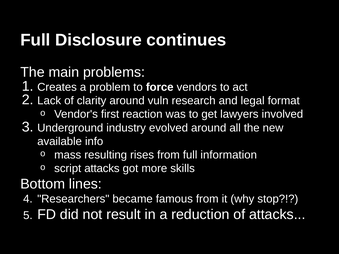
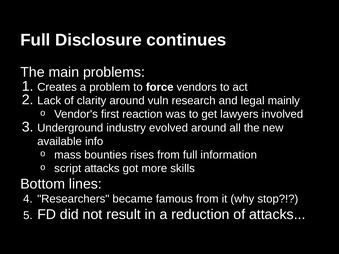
format: format -> mainly (284, 101)
resulting: resulting -> bounties (106, 155)
